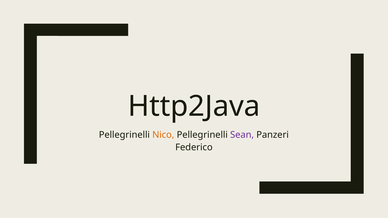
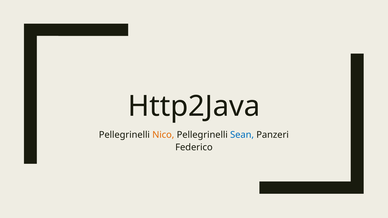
Sean colour: purple -> blue (242, 135)
